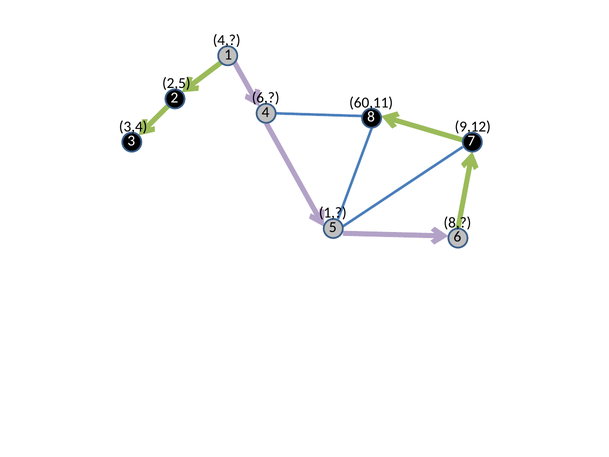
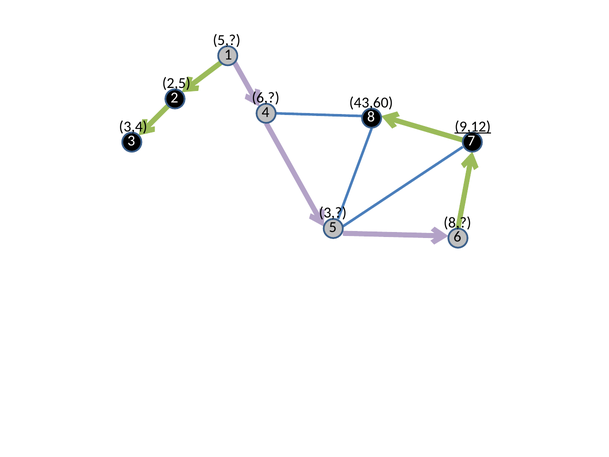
4: 4 -> 5 (227, 40)
60,11: 60,11 -> 43,60 (371, 102)
9,12 underline: none -> present (473, 126)
1: 1 -> 3 (333, 213)
